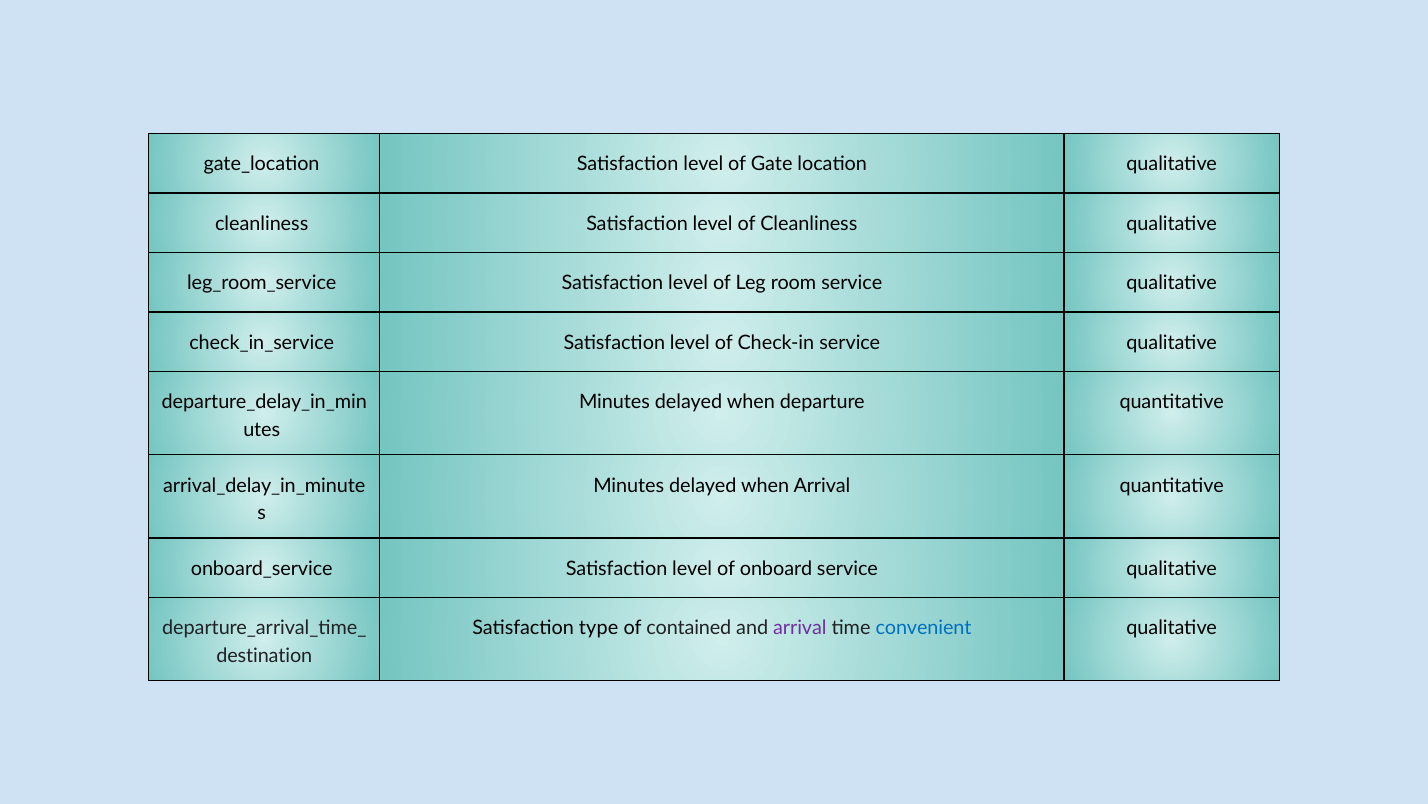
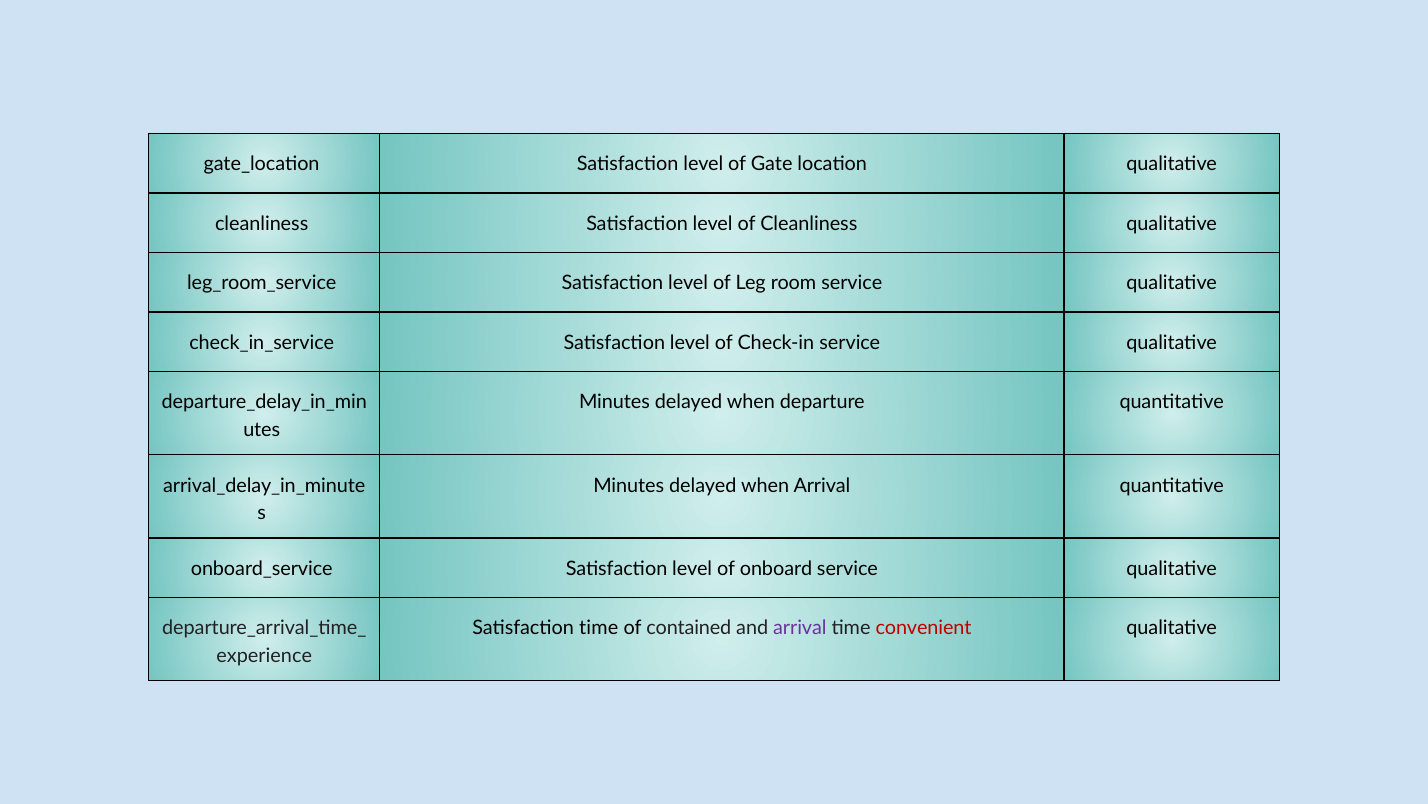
Satisfaction type: type -> time (599, 628)
convenient colour: blue -> red (923, 628)
destination: destination -> experience (264, 655)
